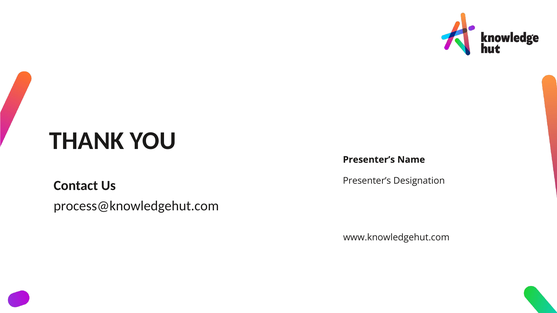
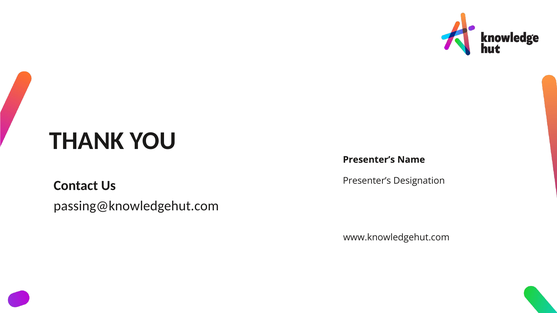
process@knowledgehut.com: process@knowledgehut.com -> passing@knowledgehut.com (136, 206)
